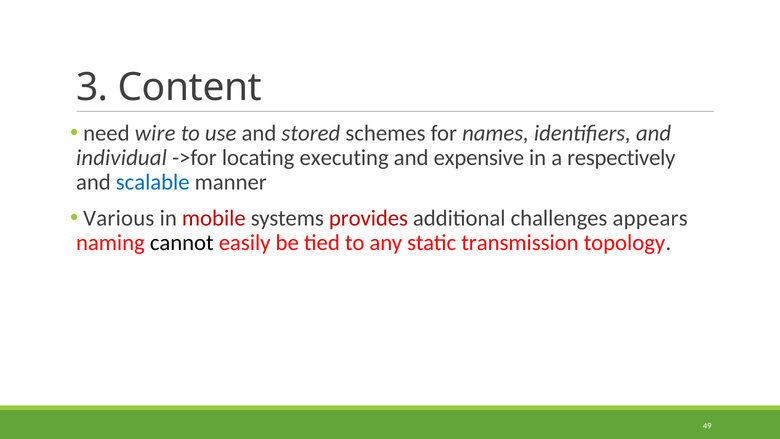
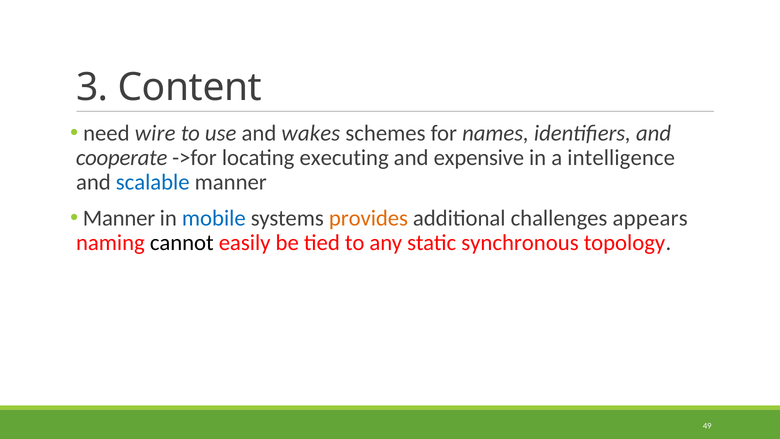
stored: stored -> wakes (311, 133)
individual: individual -> cooperate (122, 158)
respectively: respectively -> intelligence (621, 158)
Various: Various -> Manner (119, 218)
mobile colour: red -> blue (214, 218)
provides colour: red -> orange (368, 218)
transmission: transmission -> synchronous (520, 243)
